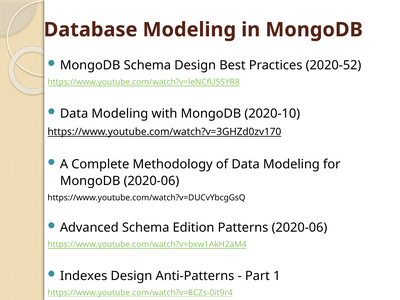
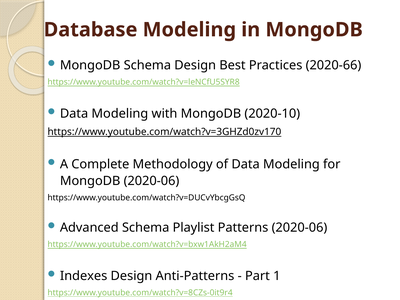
2020-52: 2020-52 -> 2020-66 (333, 65)
Edition: Edition -> Playlist (194, 228)
